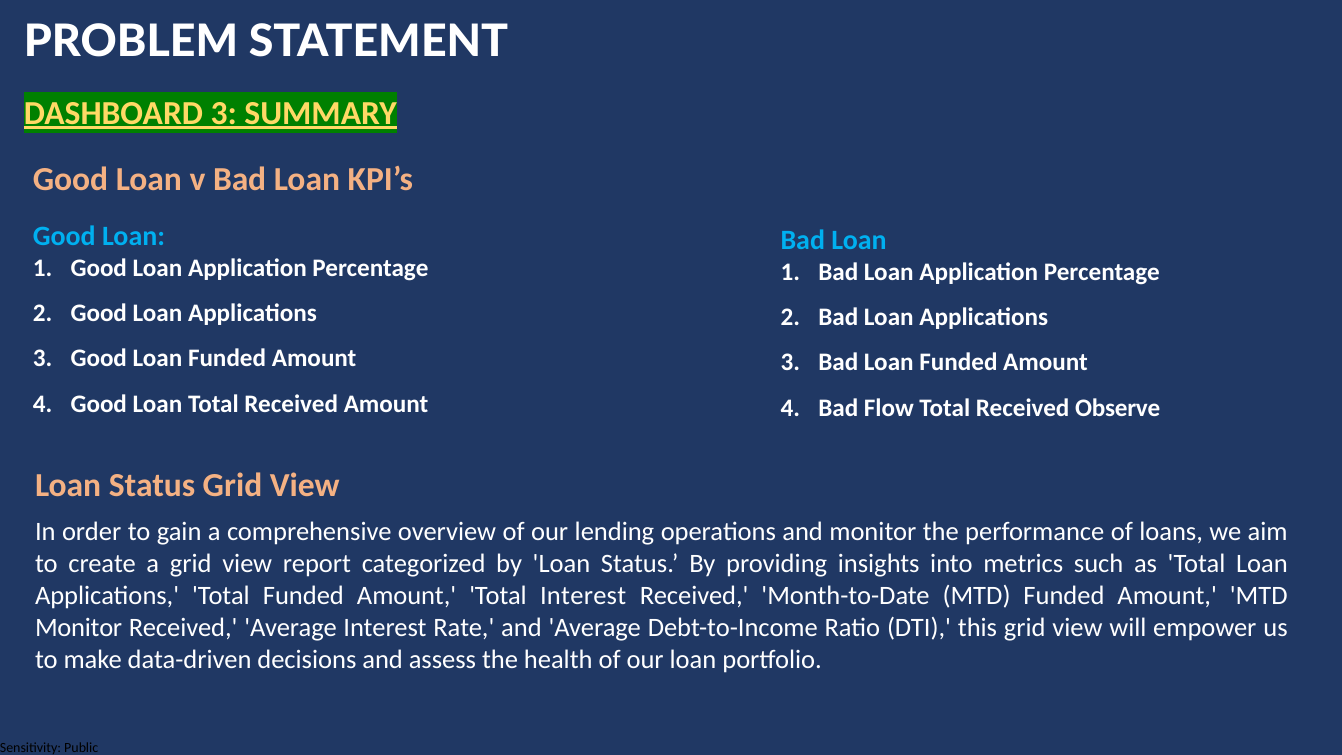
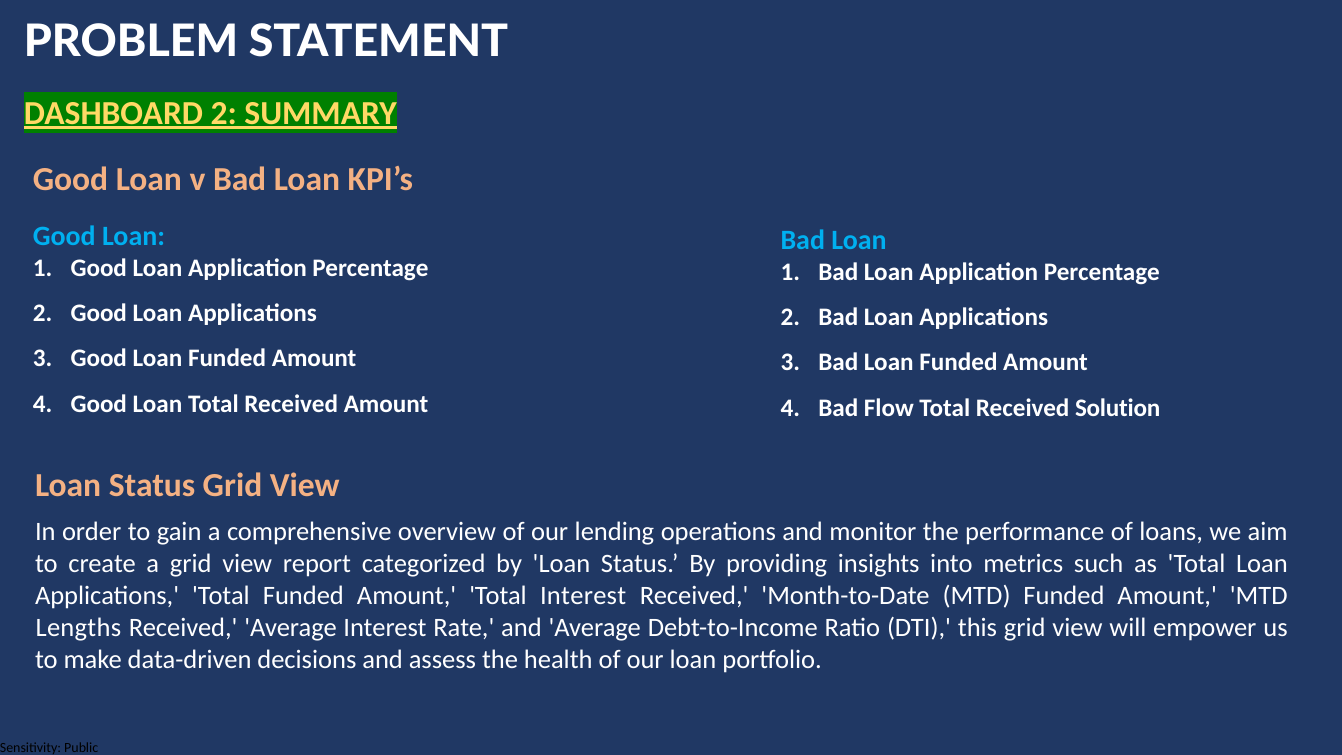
DASHBOARD 3: 3 -> 2 (224, 113)
Observe: Observe -> Solution (1118, 408)
Monitor: Monitor -> Lengths (78, 628)
